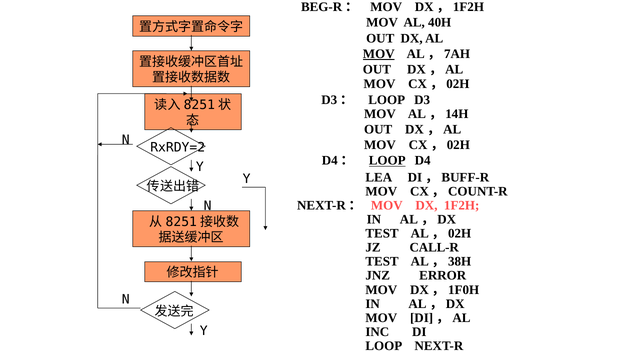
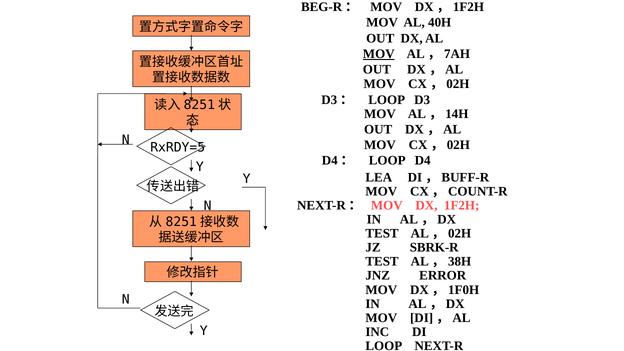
RxRDY=2: RxRDY=2 -> RxRDY=5 (178, 148)
LOOP underline: present -> none (387, 161)
CALL-R: CALL-R -> SBRK-R (434, 248)
